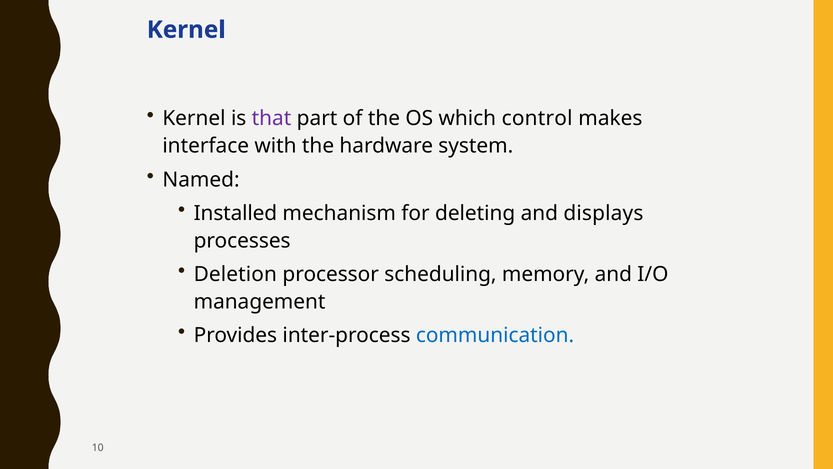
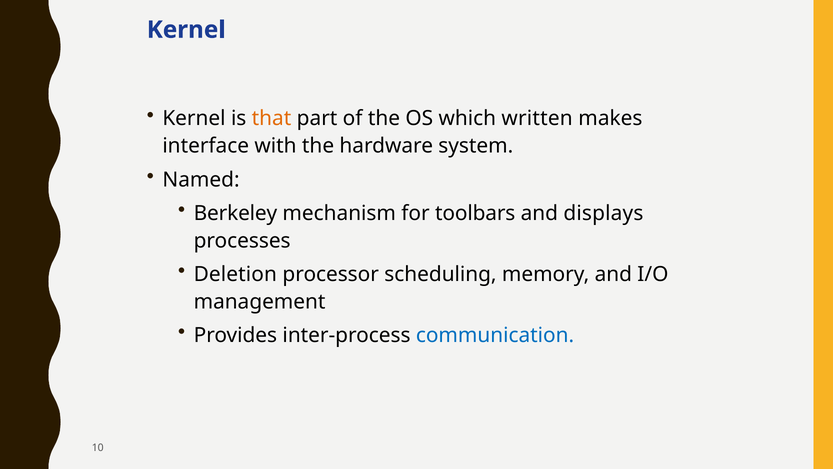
that colour: purple -> orange (272, 118)
control: control -> written (537, 118)
Installed: Installed -> Berkeley (235, 213)
deleting: deleting -> toolbars (475, 213)
